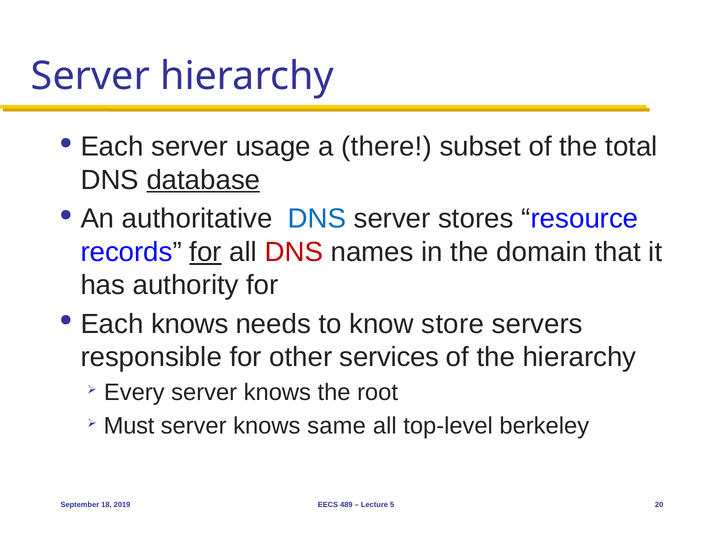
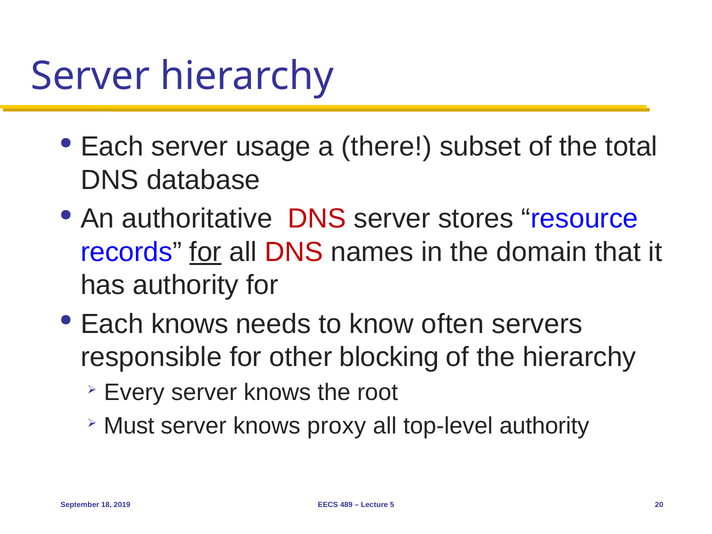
database underline: present -> none (203, 180)
DNS colour: blue -> red (317, 219)
store: store -> often (453, 324)
services: services -> blocking (389, 357)
same: same -> proxy (337, 426)
top-level berkeley: berkeley -> authority (544, 426)
